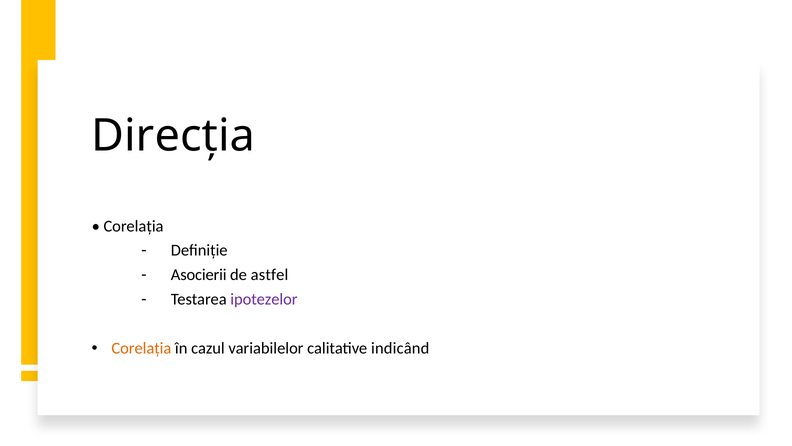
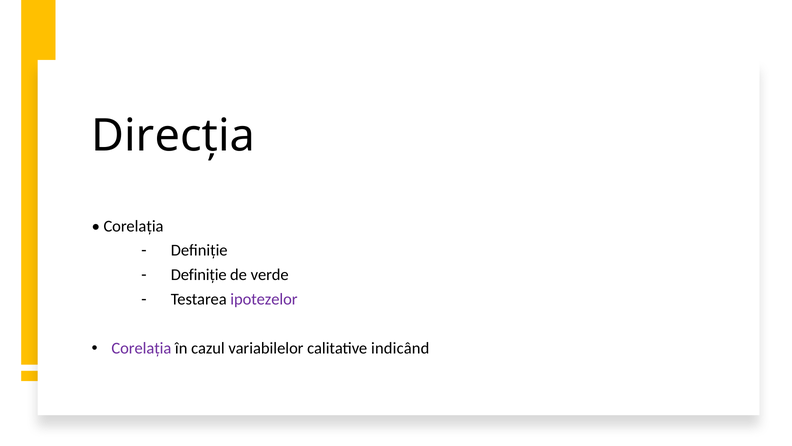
Asocierii: Asocierii -> Definiție (199, 275)
astfel: astfel -> verde (270, 275)
Corelația colour: orange -> purple (141, 348)
